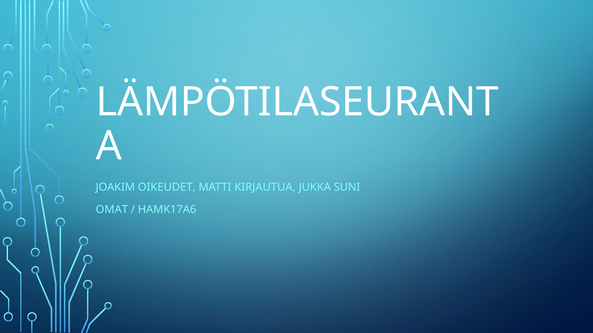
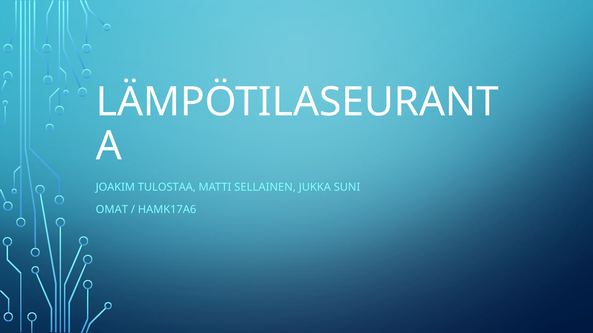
OIKEUDET: OIKEUDET -> TULOSTAA (167, 188)
KIRJAUTUA: KIRJAUTUA -> SELLAINEN (265, 188)
